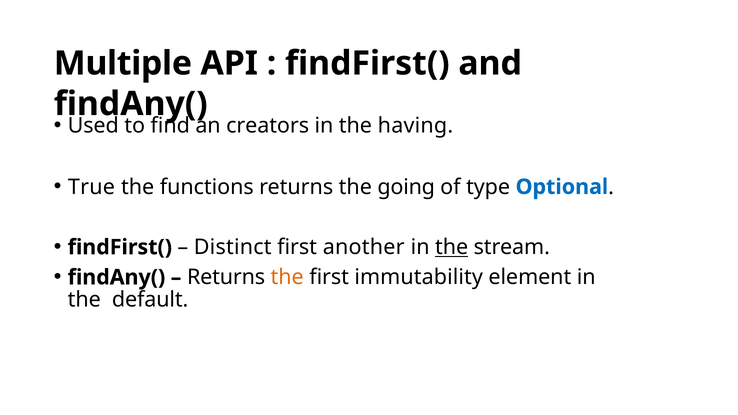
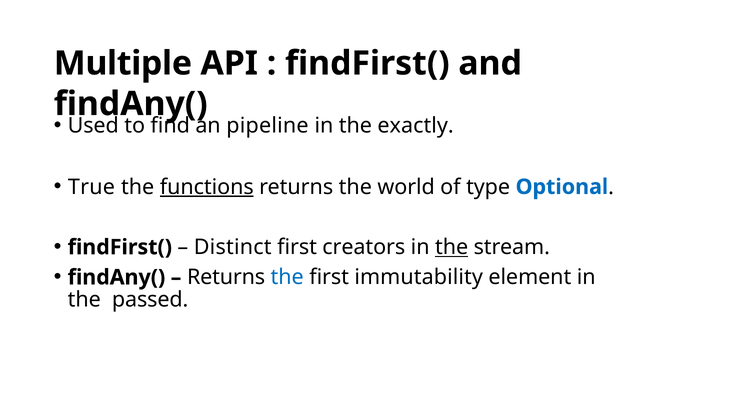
creators: creators -> pipeline (267, 126)
having: having -> exactly (416, 126)
functions underline: none -> present (207, 187)
going: going -> world (406, 187)
another: another -> creators (364, 247)
the colour: orange -> blue (287, 277)
default: default -> passed (150, 300)
